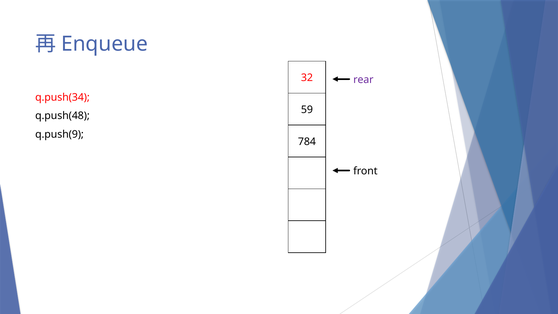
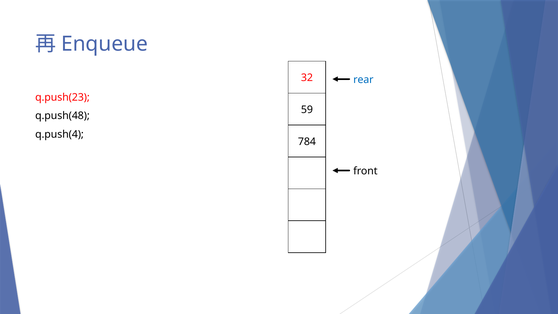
rear colour: purple -> blue (363, 80)
q.push(34: q.push(34 -> q.push(23 (62, 97)
q.push(9: q.push(9 -> q.push(4 (59, 134)
